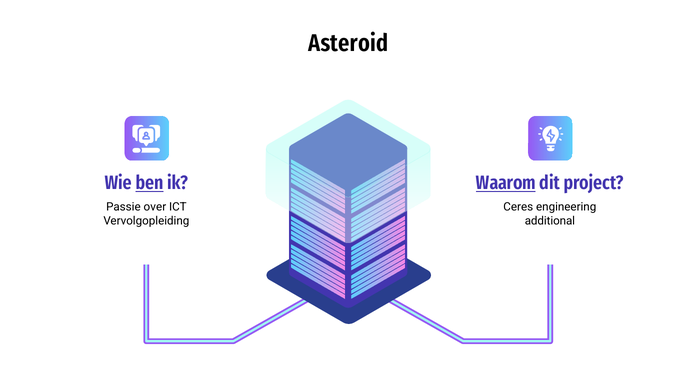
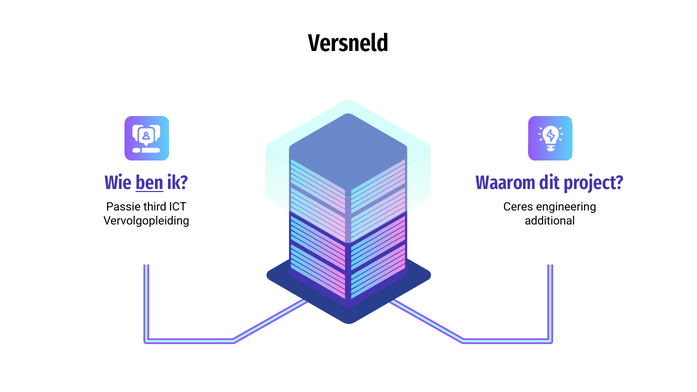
Asteroid: Asteroid -> Versneld (349, 43)
Waarom underline: present -> none (506, 183)
over: over -> third (155, 207)
